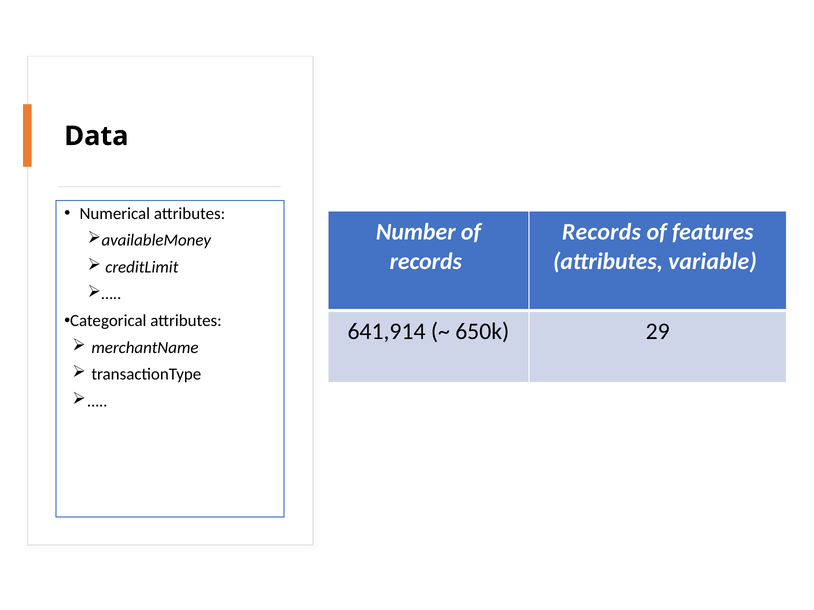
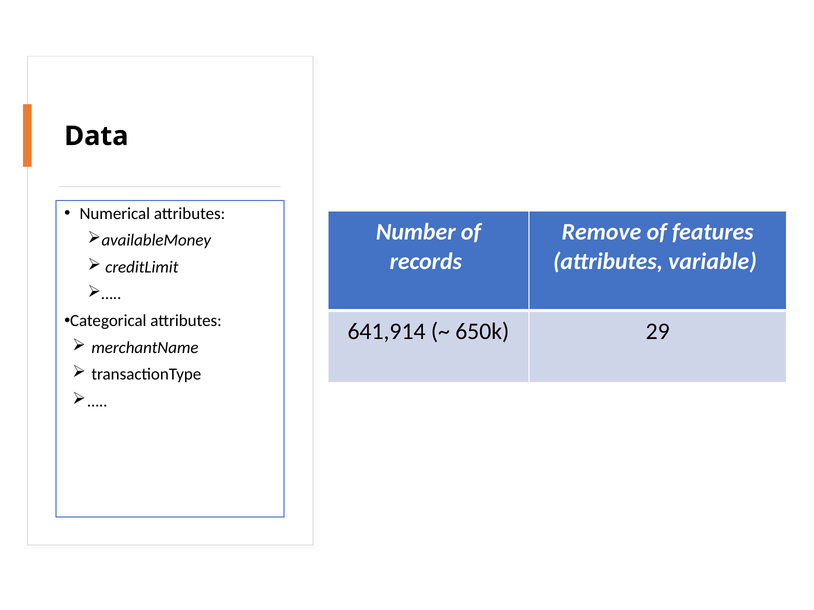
Records: Records -> Remove (602, 232)
